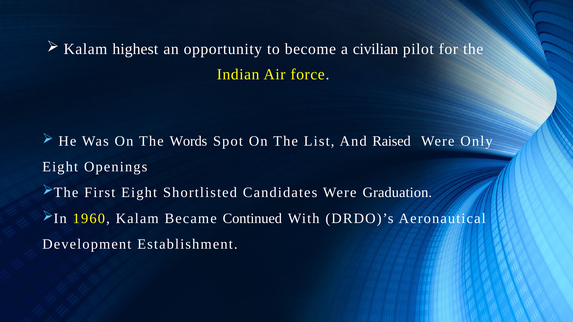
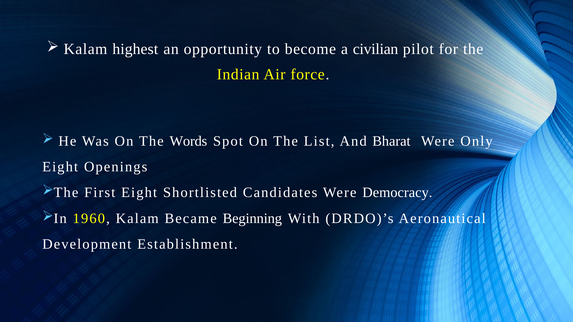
Raised: Raised -> Bharat (391, 141)
Graduation: Graduation -> Democracy (397, 193)
Continued: Continued -> Beginning (252, 219)
